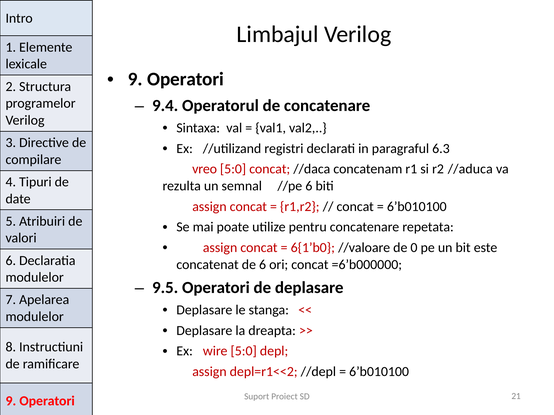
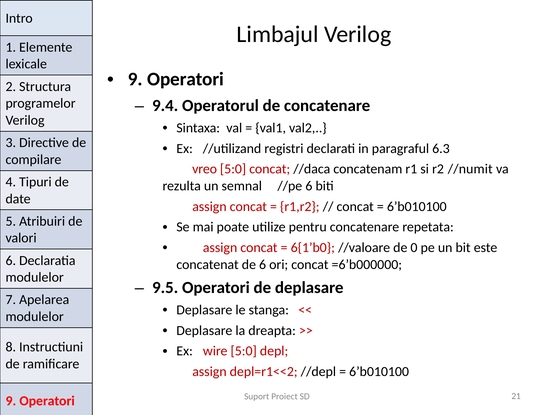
//aduca: //aduca -> //numit (470, 169)
